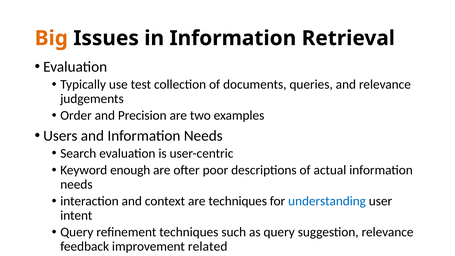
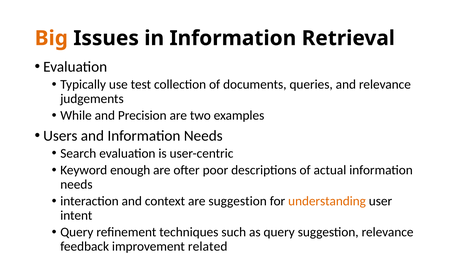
Order: Order -> While (76, 116)
are techniques: techniques -> suggestion (238, 201)
understanding colour: blue -> orange (327, 201)
